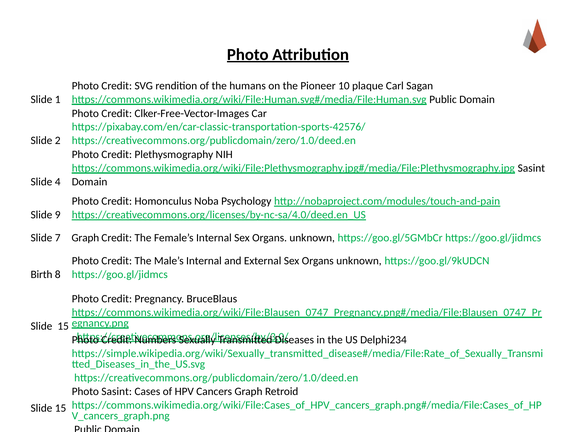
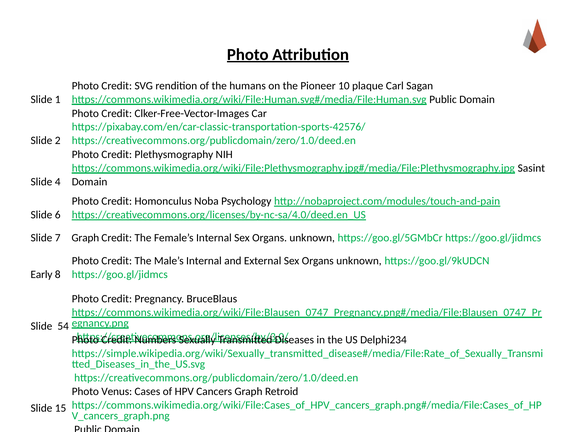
9: 9 -> 6 (58, 215)
Birth: Birth -> Early (42, 274)
15: 15 -> 54 (63, 326)
Photo Sasint: Sasint -> Venus (117, 391)
